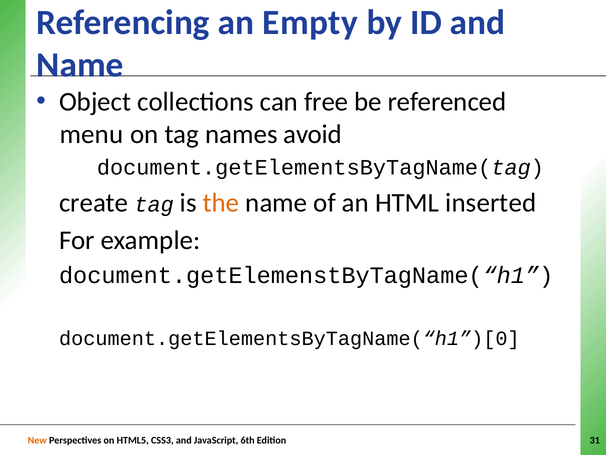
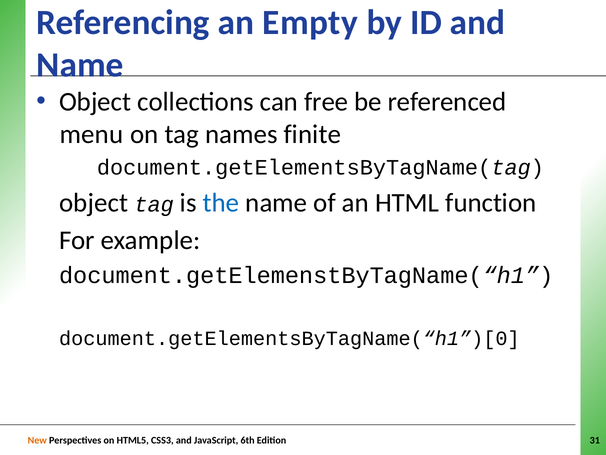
avoid: avoid -> finite (312, 134)
create: create -> object (94, 203)
the colour: orange -> blue (221, 203)
inserted: inserted -> function (491, 203)
